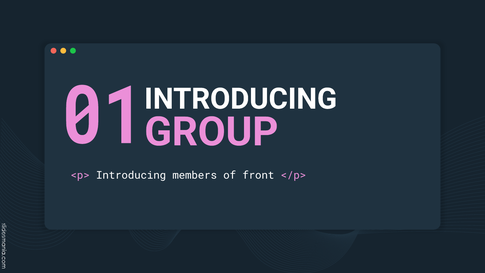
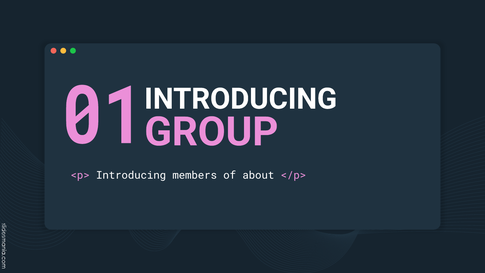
front: front -> about (258, 175)
